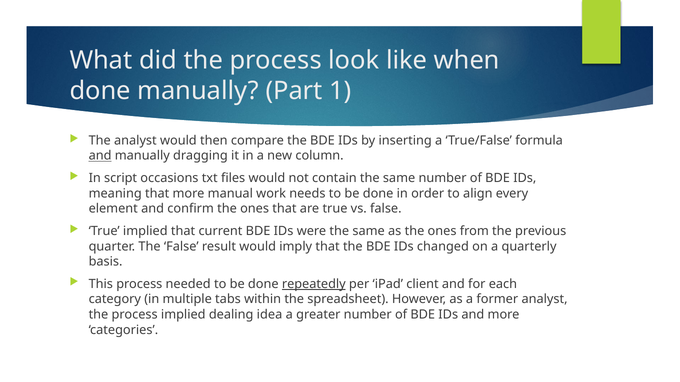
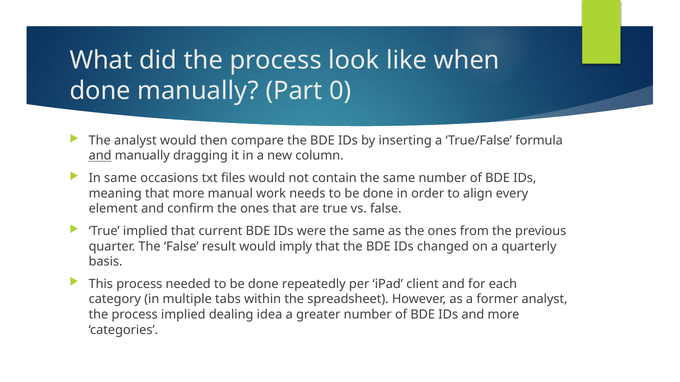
1: 1 -> 0 (340, 91)
In script: script -> same (120, 178)
repeatedly underline: present -> none (314, 284)
